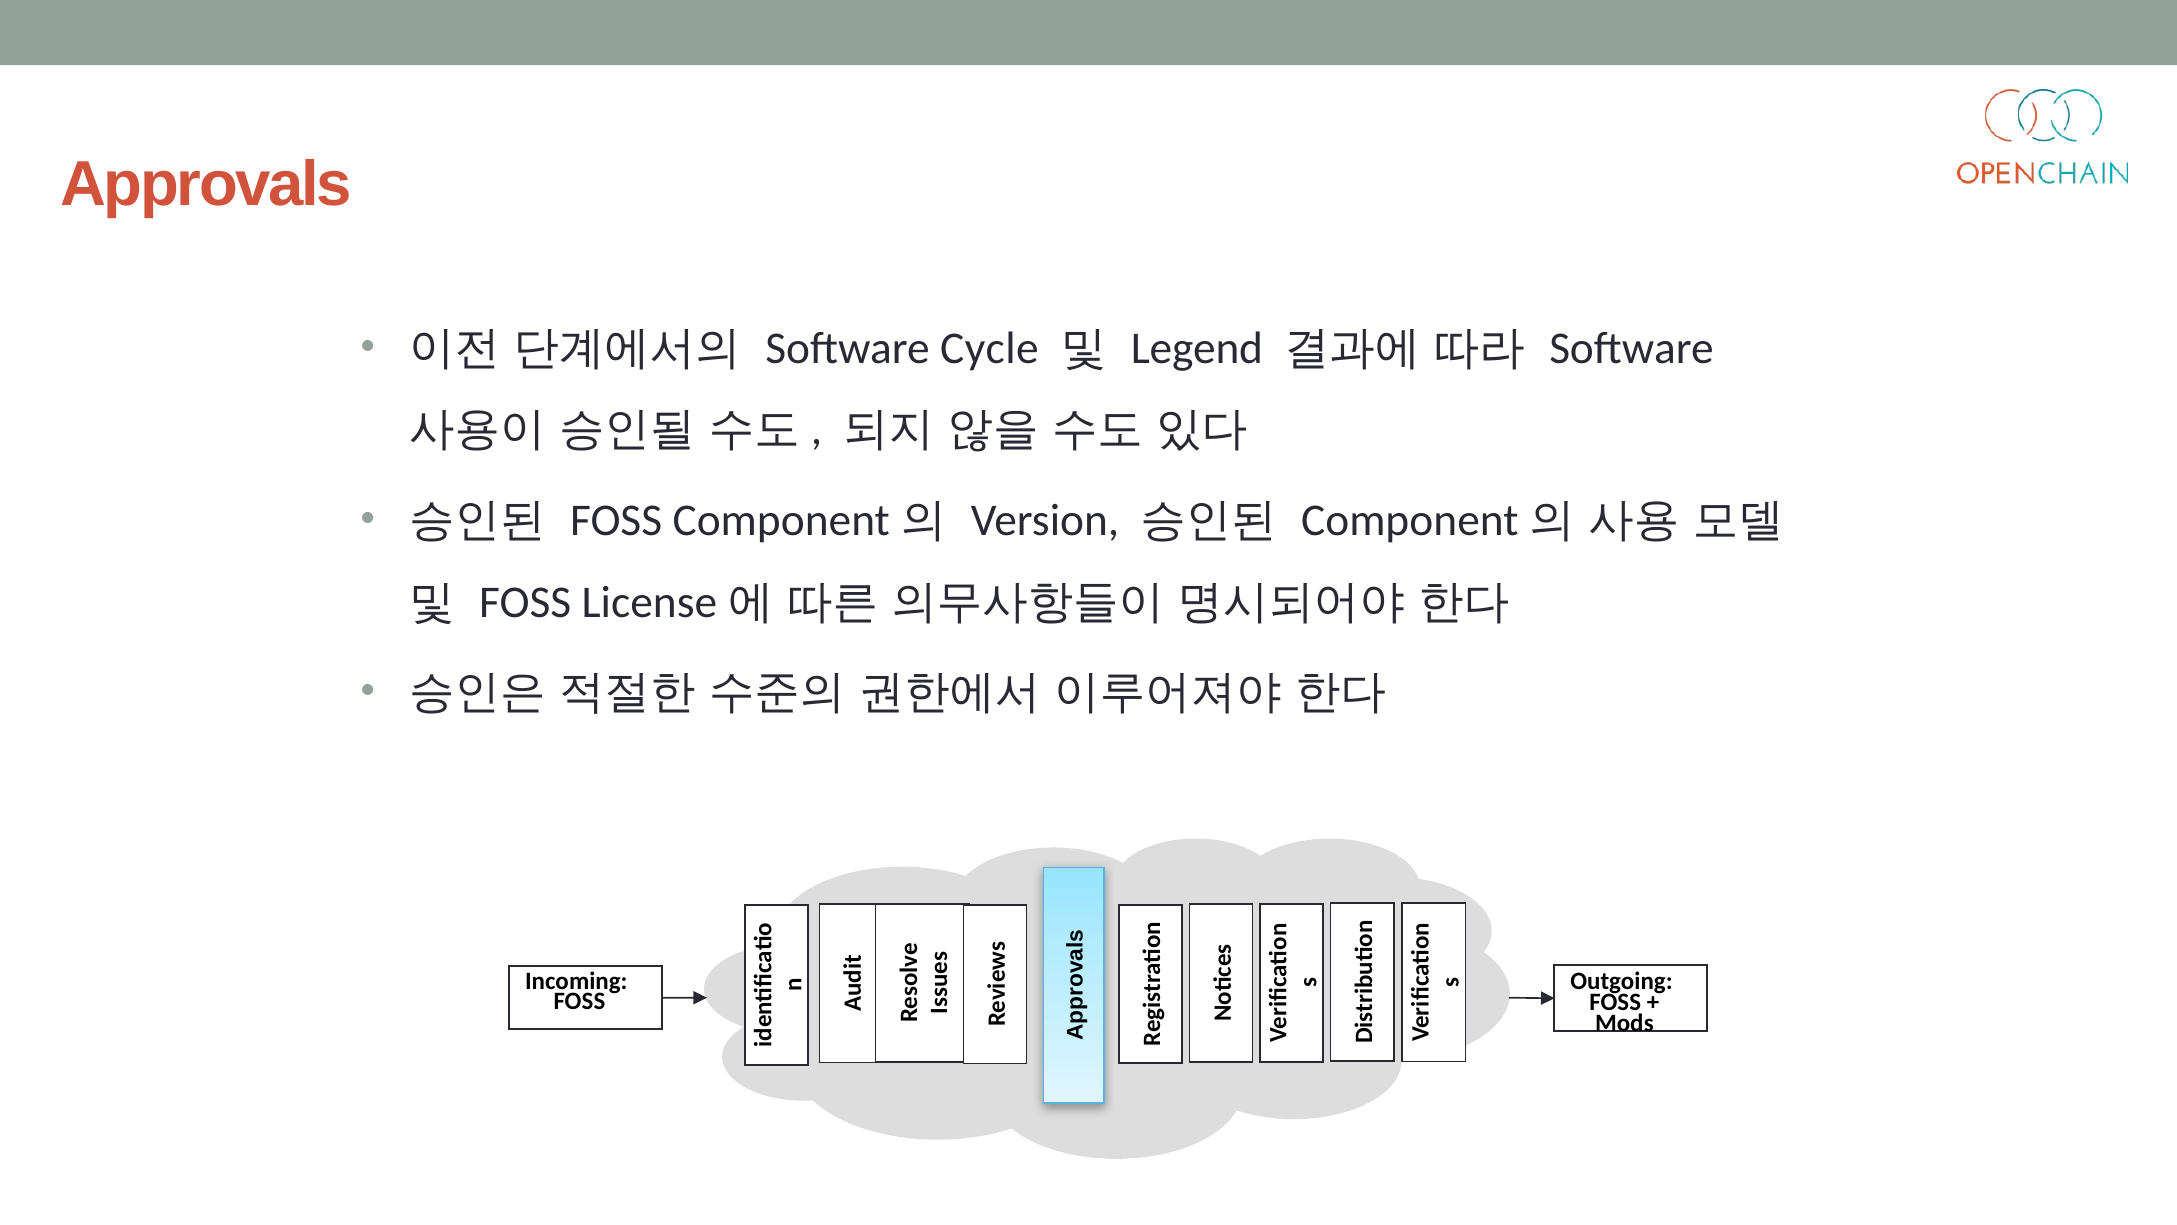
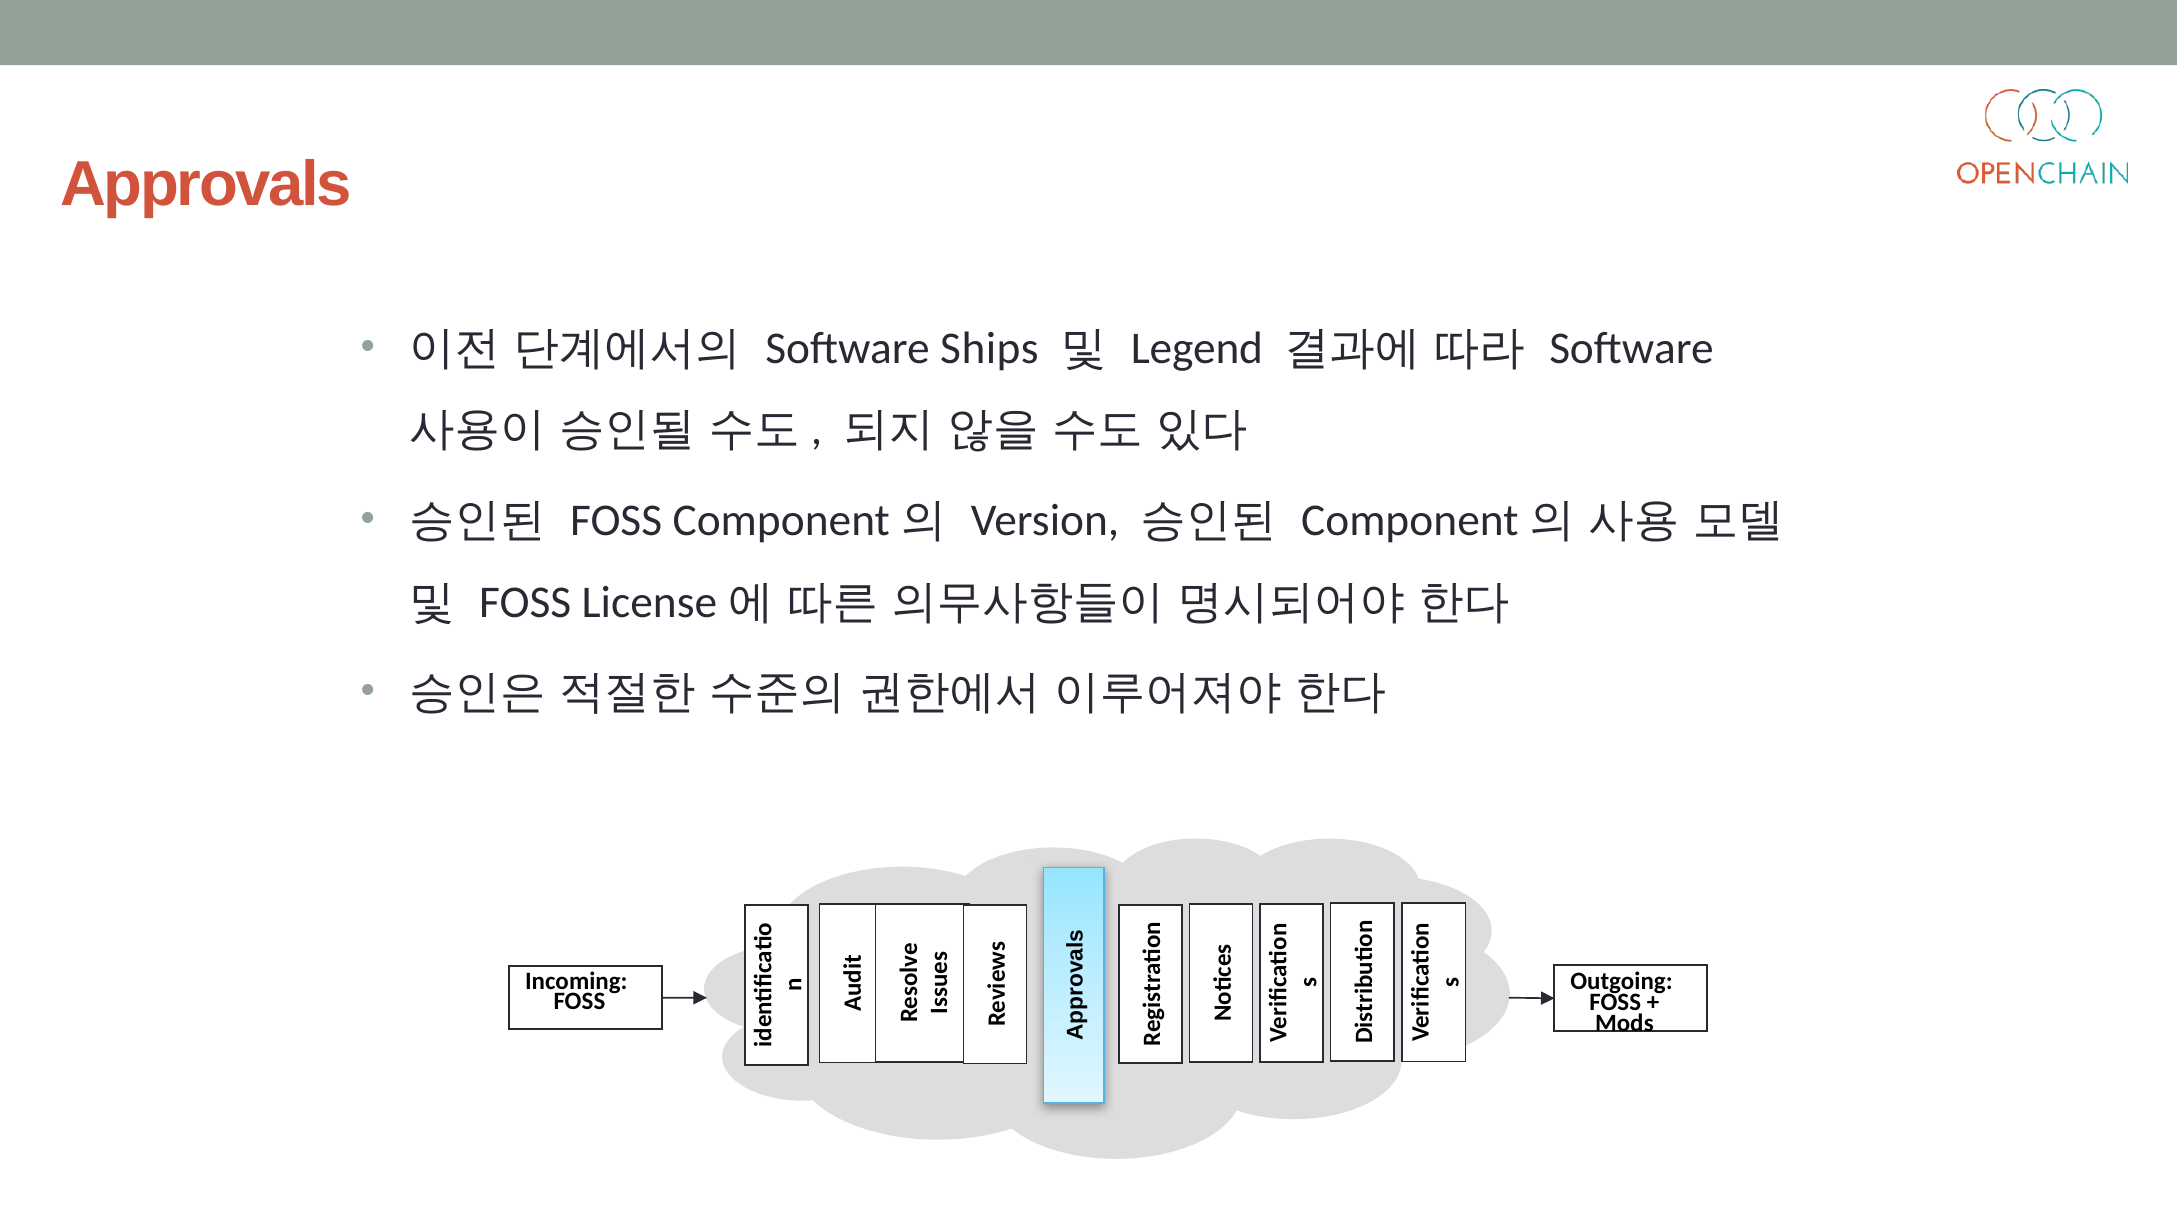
Cycle: Cycle -> Ships (989, 348)
